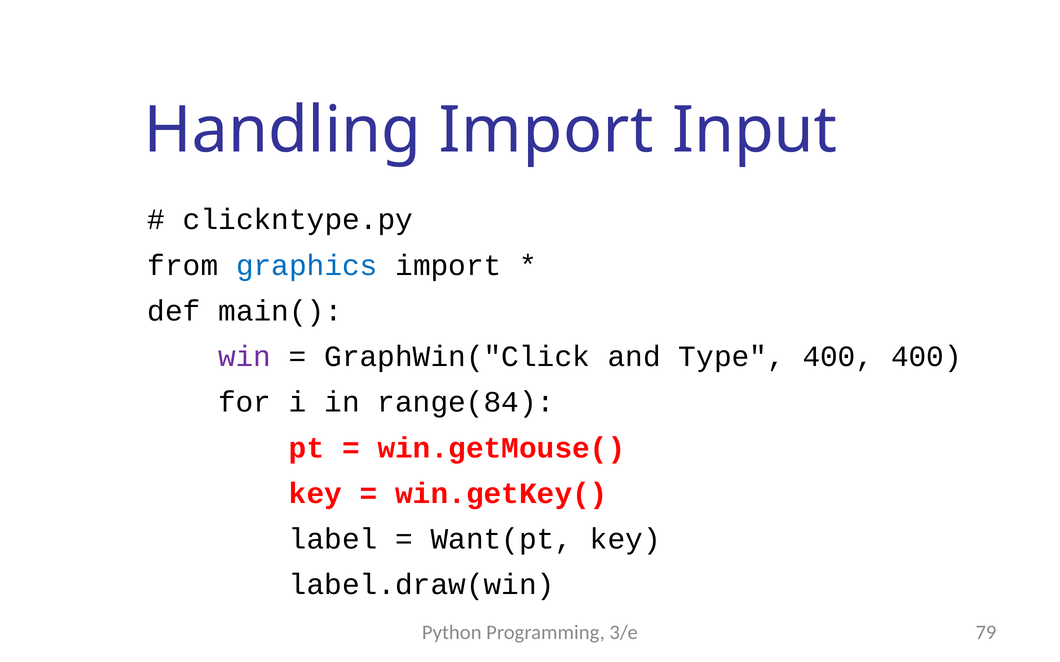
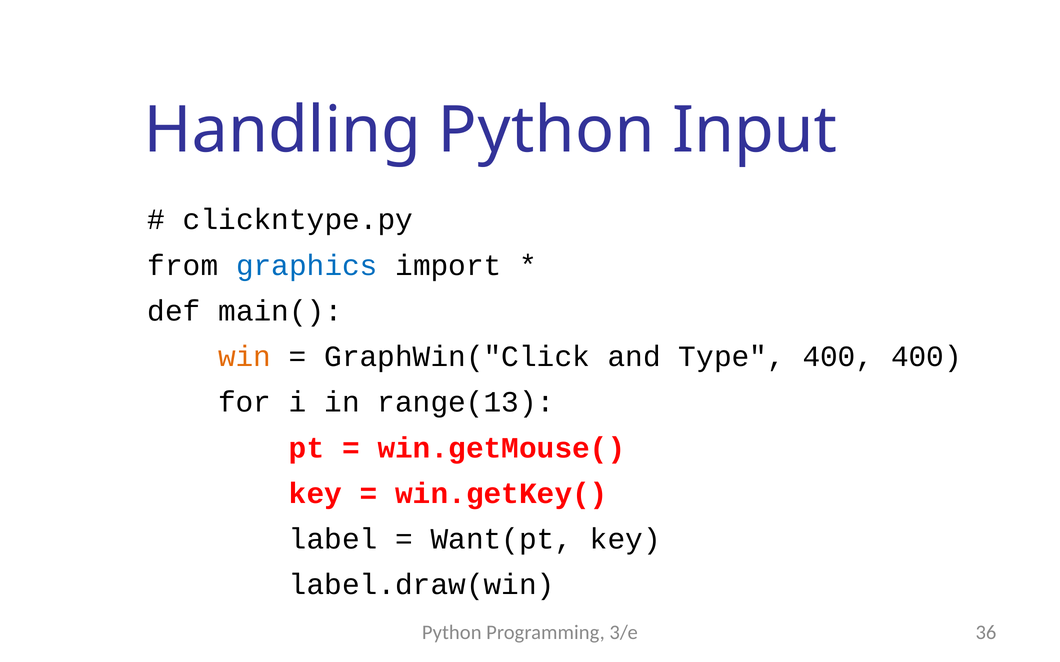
Handling Import: Import -> Python (546, 130)
win colour: purple -> orange (245, 357)
range(84: range(84 -> range(13 (466, 403)
79: 79 -> 36 (986, 633)
